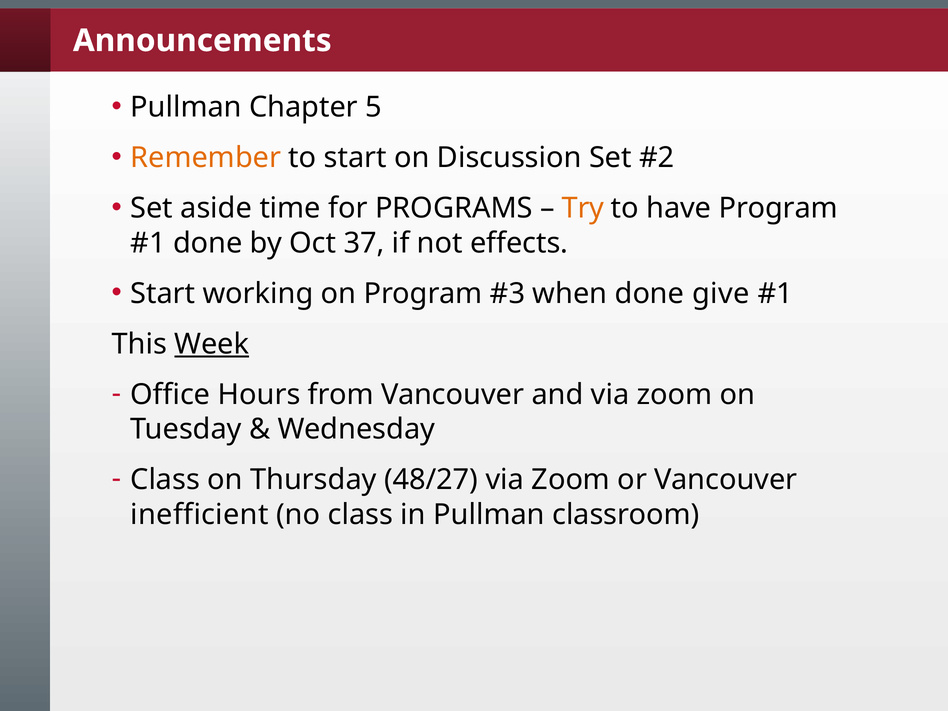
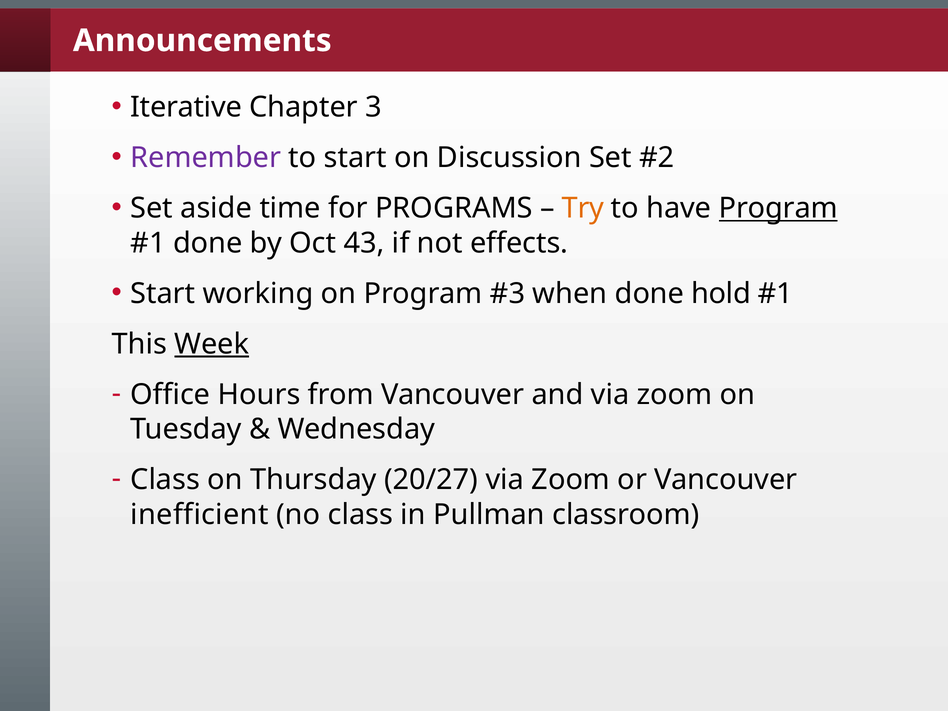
Pullman: Pullman -> Iterative (186, 107)
5: 5 -> 3 (374, 107)
Remember colour: orange -> purple (206, 158)
Program underline: none -> present (778, 208)
37: 37 -> 43 (364, 243)
give: give -> hold (721, 294)
48/27: 48/27 -> 20/27 (431, 480)
